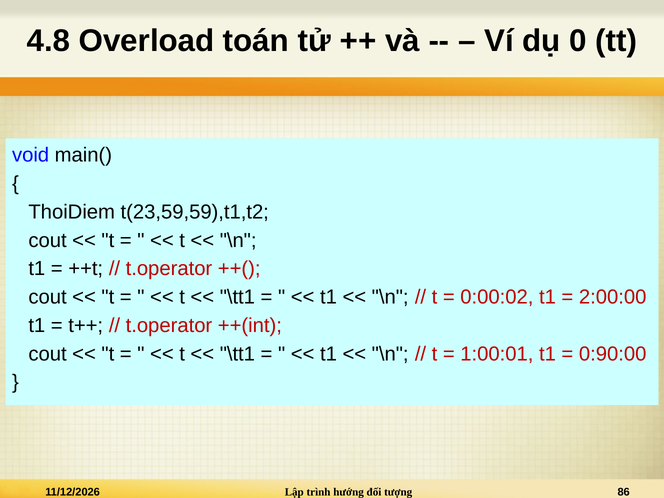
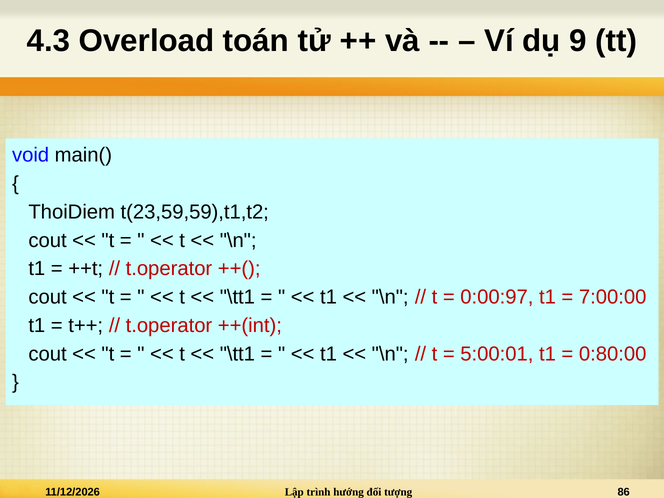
4.8: 4.8 -> 4.3 (48, 41)
0: 0 -> 9 (578, 41)
0:00:02: 0:00:02 -> 0:00:97 (497, 297)
2:00:00: 2:00:00 -> 7:00:00 (613, 297)
1:00:01: 1:00:01 -> 5:00:01 (497, 354)
0:90:00: 0:90:00 -> 0:80:00 (613, 354)
